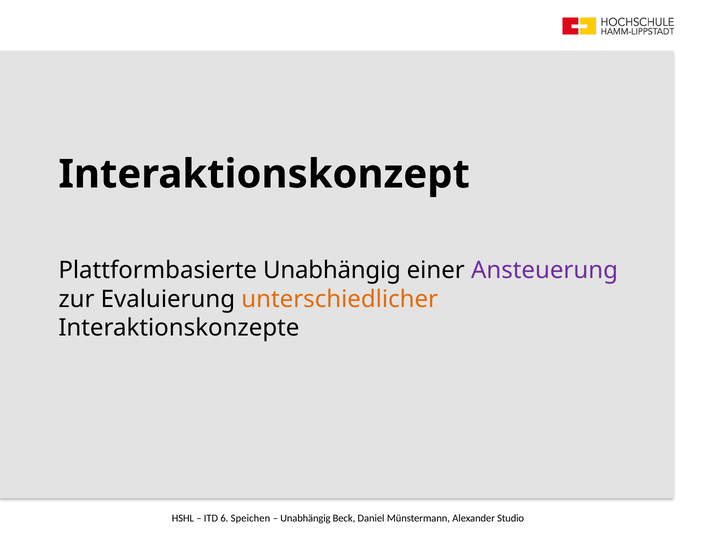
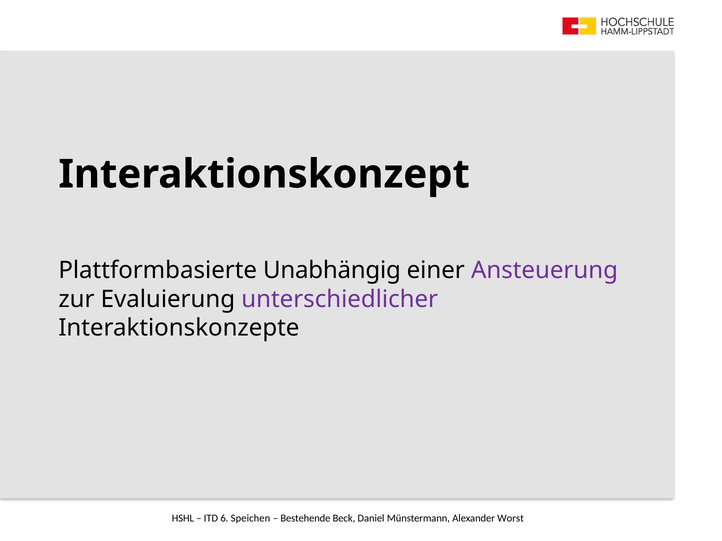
unterschiedlicher colour: orange -> purple (340, 299)
Unabhängig: Unabhängig -> Bestehende (305, 519)
Studio: Studio -> Worst (511, 519)
